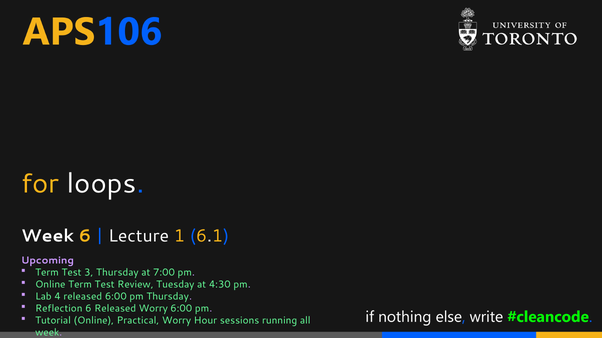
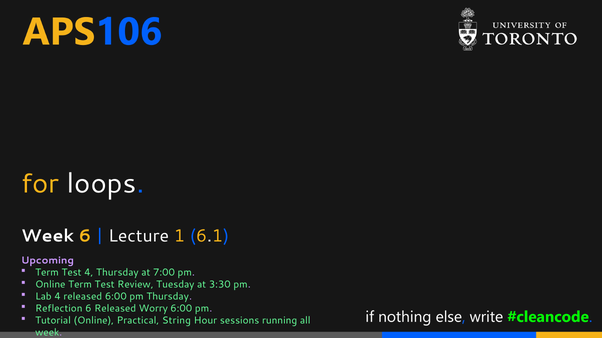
Test 3: 3 -> 4 (89, 273)
4:30: 4:30 -> 3:30 (220, 285)
Practical Worry: Worry -> String (176, 321)
